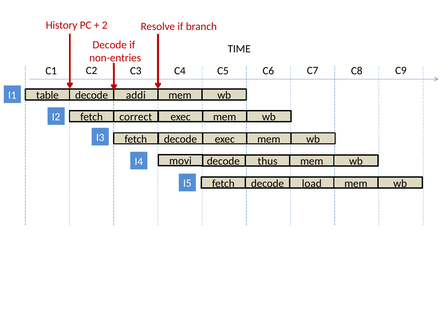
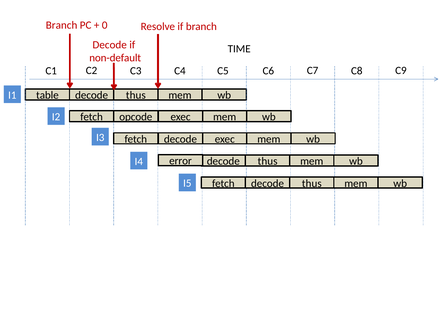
History: History -> Branch (62, 25)
2: 2 -> 0 (105, 25)
non-entries: non-entries -> non-default (115, 58)
addi: addi -> thus (136, 95)
correct: correct -> opcode (136, 117)
movi: movi -> error (180, 161)
load: load -> thus (312, 183)
